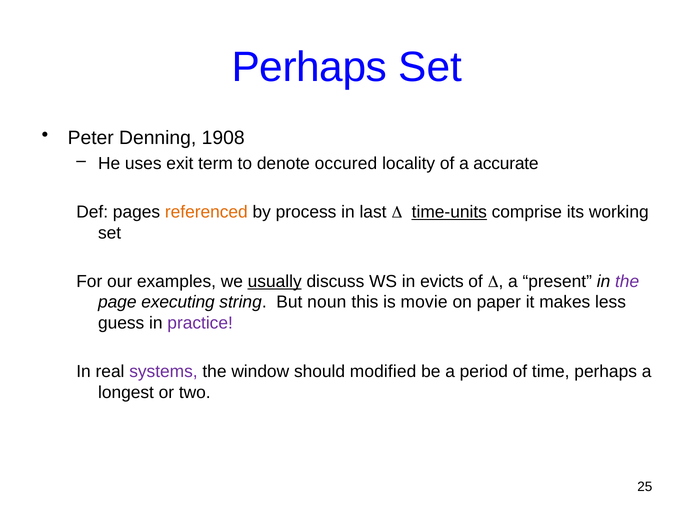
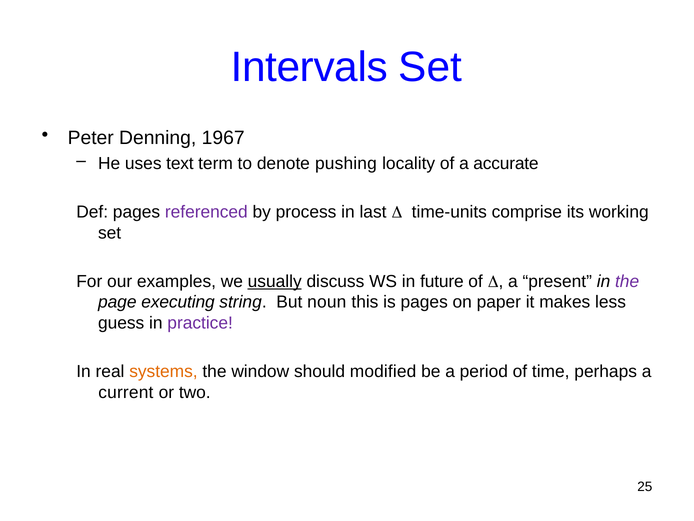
Perhaps: Perhaps -> Intervals (309, 67)
1908: 1908 -> 1967 (223, 138)
exit: exit -> text (180, 163)
occured: occured -> pushing (346, 163)
referenced colour: orange -> purple (206, 212)
time-units underline: present -> none (449, 212)
evicts: evicts -> future (442, 281)
is movie: movie -> pages (424, 302)
systems colour: purple -> orange (163, 371)
longest: longest -> current (126, 392)
